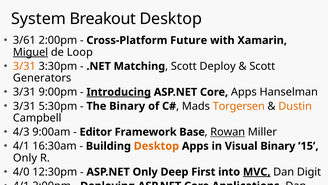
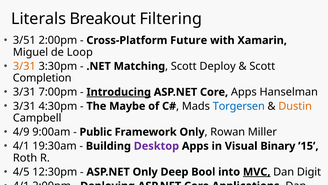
System: System -> Literals (39, 19)
Breakout Desktop: Desktop -> Filtering (171, 19)
3/61: 3/61 -> 3/51 (24, 40)
Miguel underline: present -> none (31, 52)
Generators: Generators -> Completion (42, 78)
9:00pm: 9:00pm -> 7:00pm (58, 92)
5:30pm: 5:30pm -> 4:30pm (58, 106)
The Binary: Binary -> Maybe (127, 106)
Torgersen colour: orange -> blue (239, 106)
4/3: 4/3 -> 4/9 (21, 132)
Editor: Editor -> Public (96, 132)
Framework Base: Base -> Only (192, 132)
Rowan underline: present -> none (228, 132)
16:30am: 16:30am -> 19:30am (54, 146)
Desktop colour: orange -> purple (156, 146)
Only: Only -> Roth (25, 157)
4/0: 4/0 -> 4/5 (21, 171)
First: First -> Bool (203, 171)
